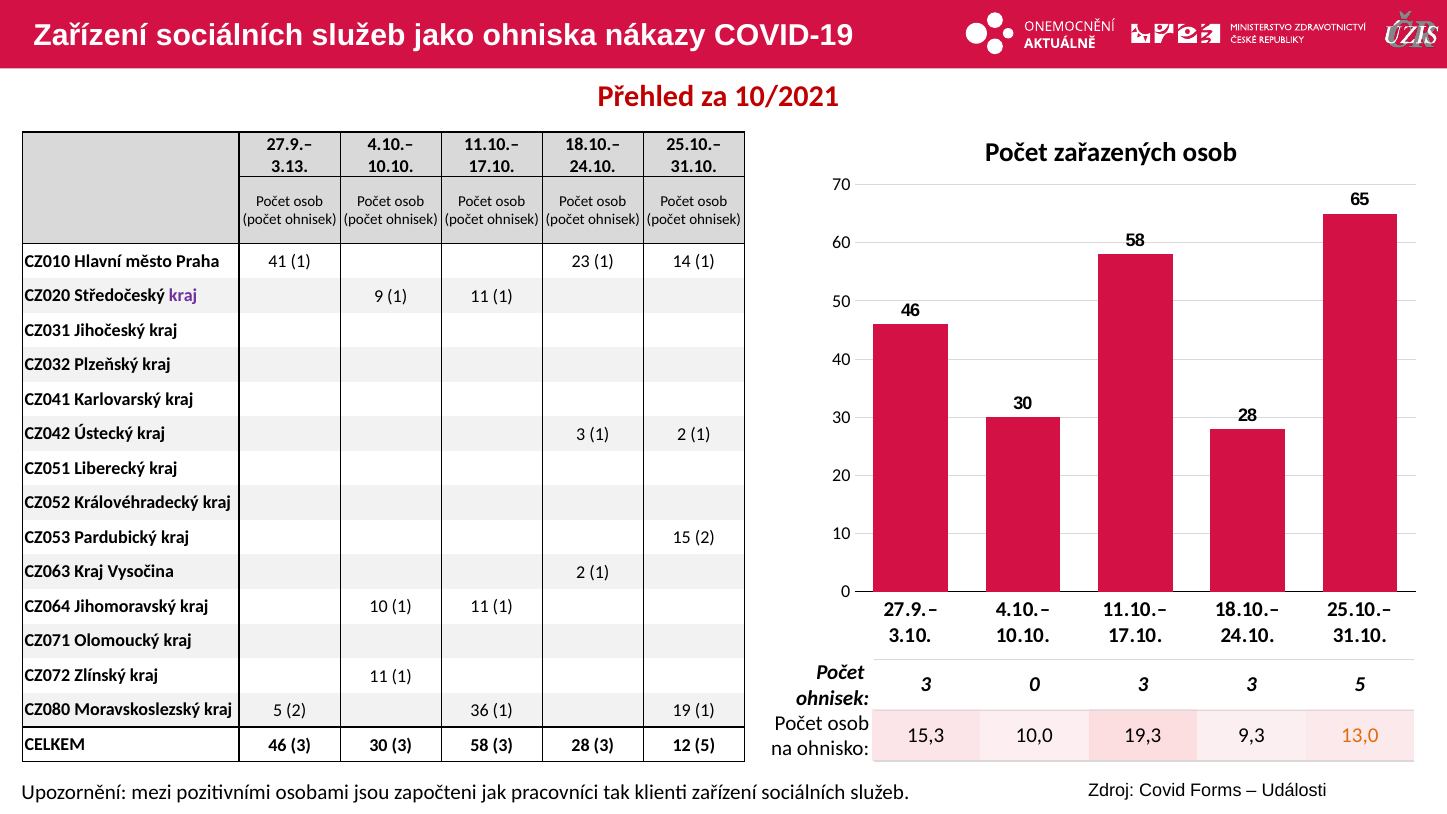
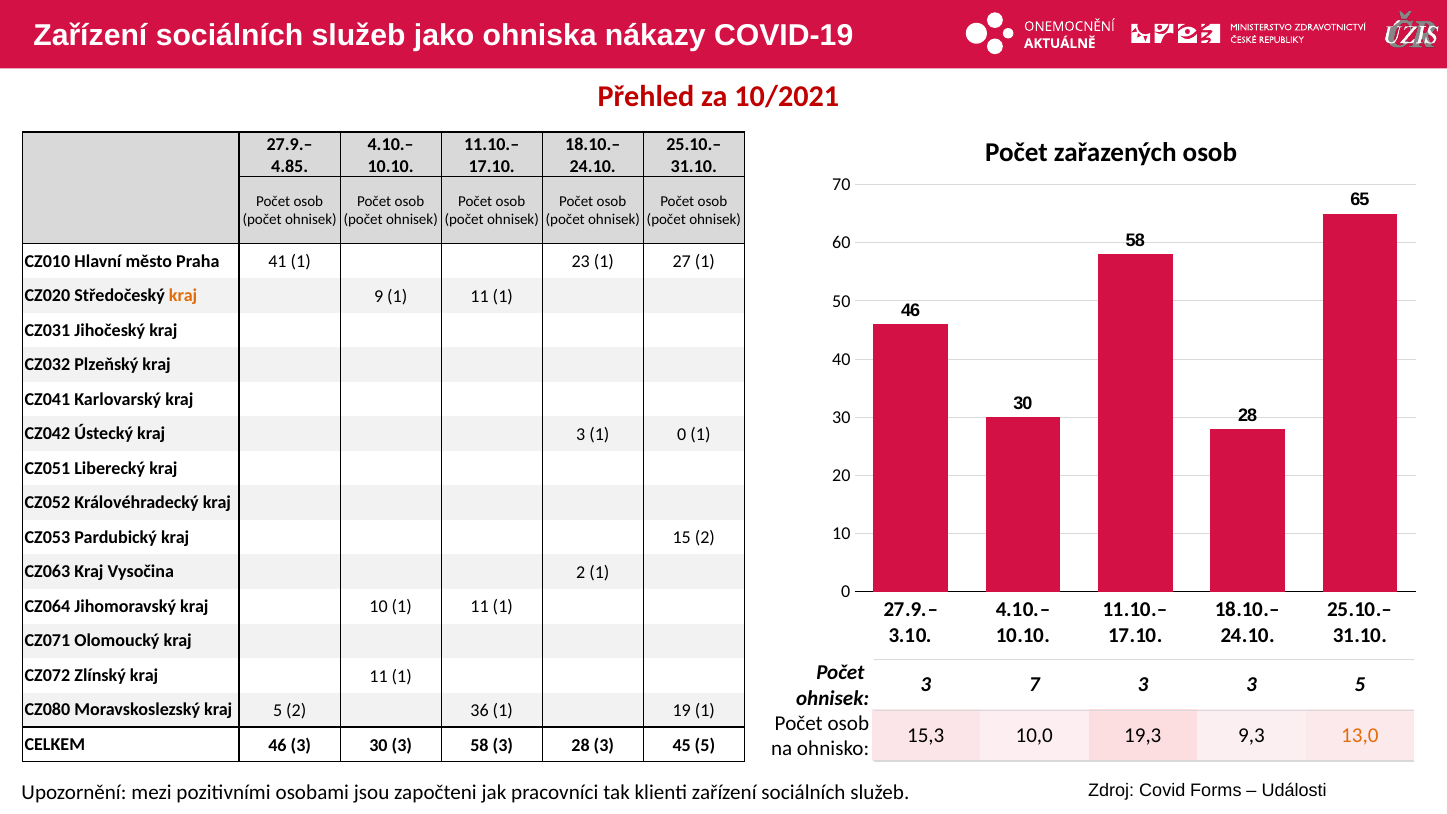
3.13: 3.13 -> 4.85 (290, 166)
14: 14 -> 27 (682, 262)
kraj colour: purple -> orange (183, 296)
1 2: 2 -> 0 (682, 434)
3 0: 0 -> 7 (1034, 684)
12: 12 -> 45 (682, 745)
